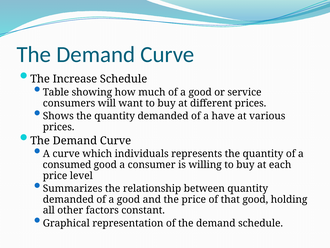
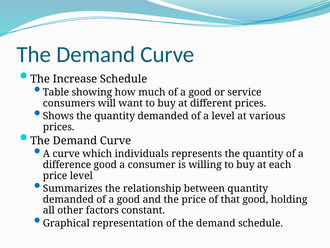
a have: have -> level (223, 116)
consumed: consumed -> difference (67, 164)
